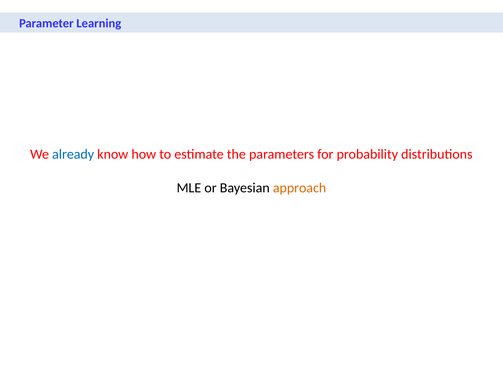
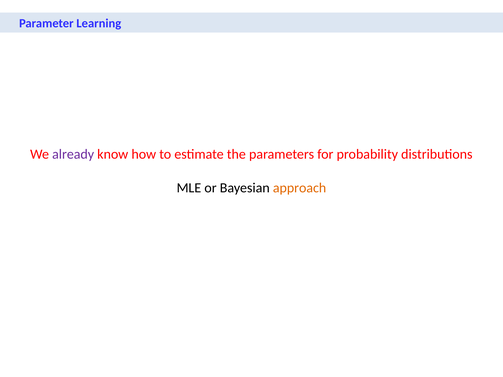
already colour: blue -> purple (73, 154)
